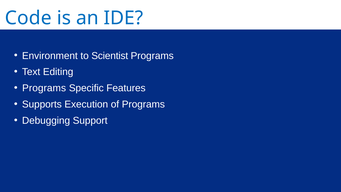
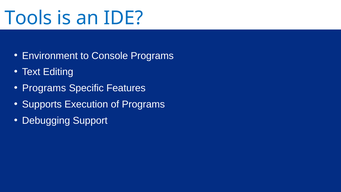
Code: Code -> Tools (28, 18)
Scientist: Scientist -> Console (110, 56)
